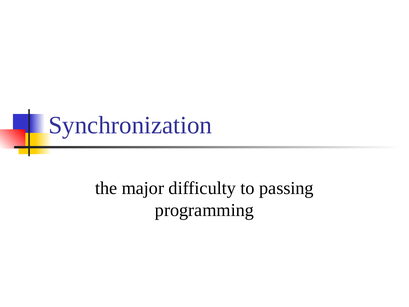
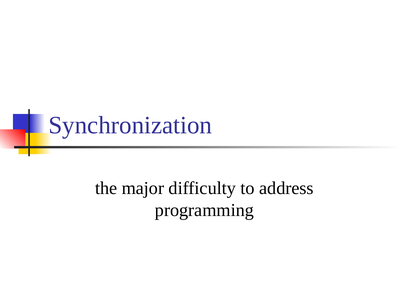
passing: passing -> address (286, 188)
